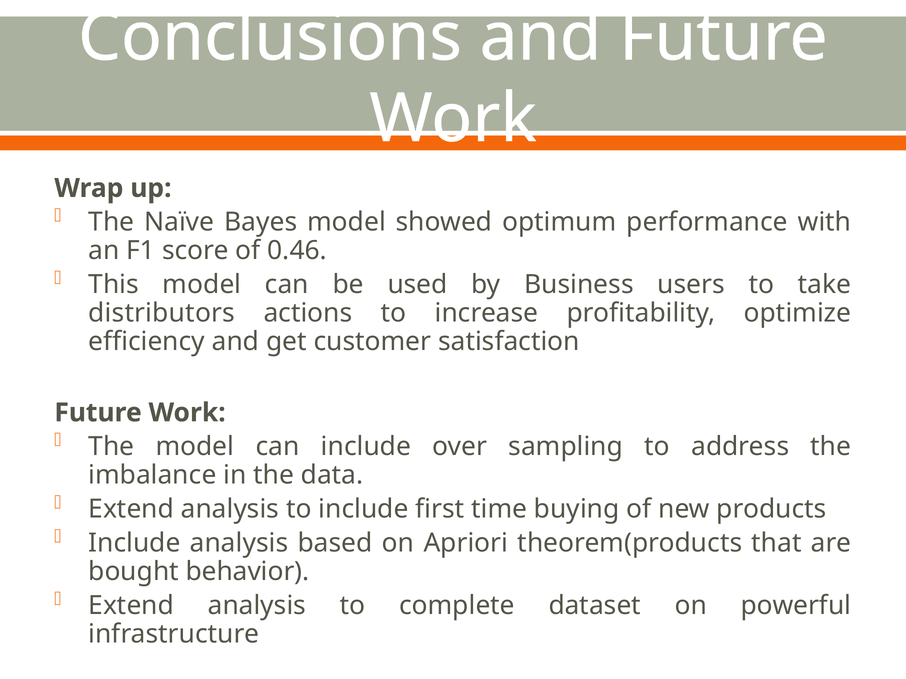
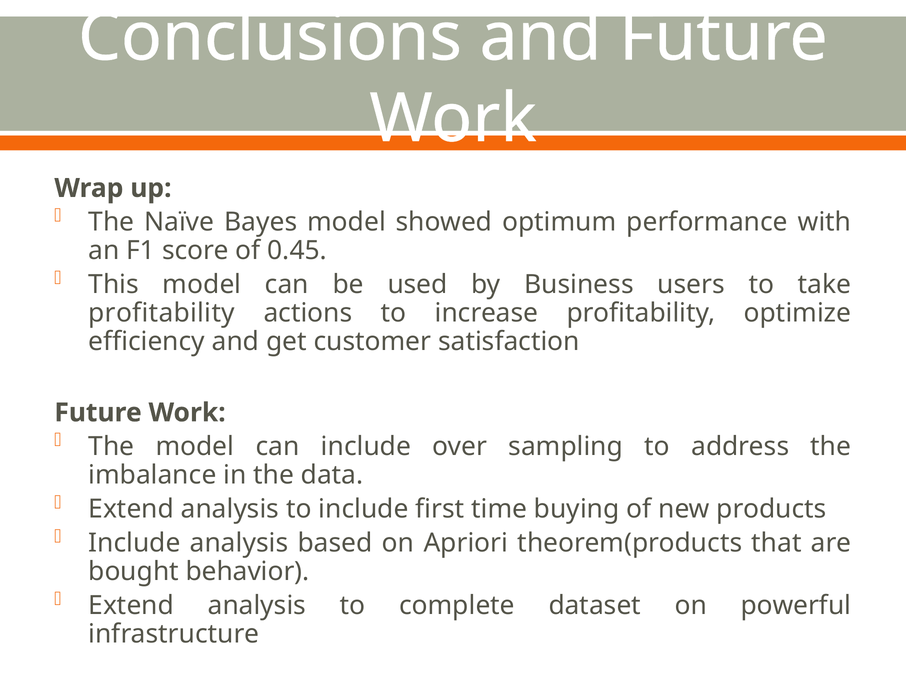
0.46: 0.46 -> 0.45 (297, 251)
distributors: distributors -> profitability (162, 313)
